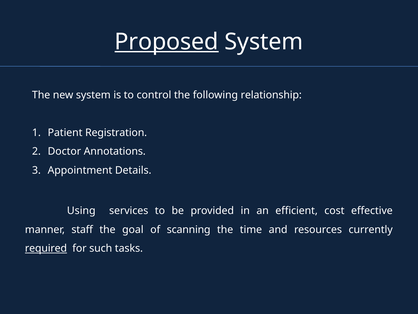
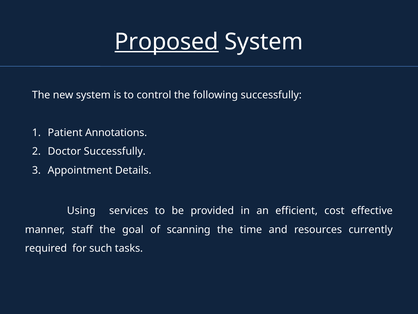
following relationship: relationship -> successfully (271, 95)
Registration: Registration -> Annotations (116, 132)
Doctor Annotations: Annotations -> Successfully (115, 151)
required underline: present -> none (46, 248)
